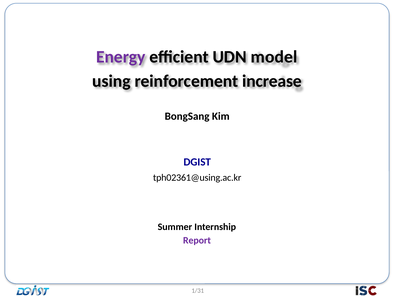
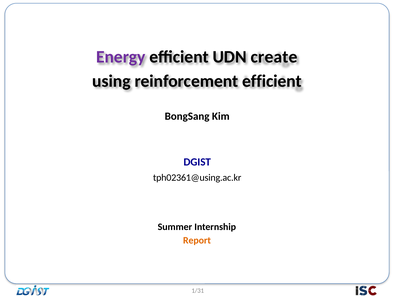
model: model -> create (274, 57)
reinforcement increase: increase -> efficient (272, 81)
Report colour: purple -> orange (197, 240)
